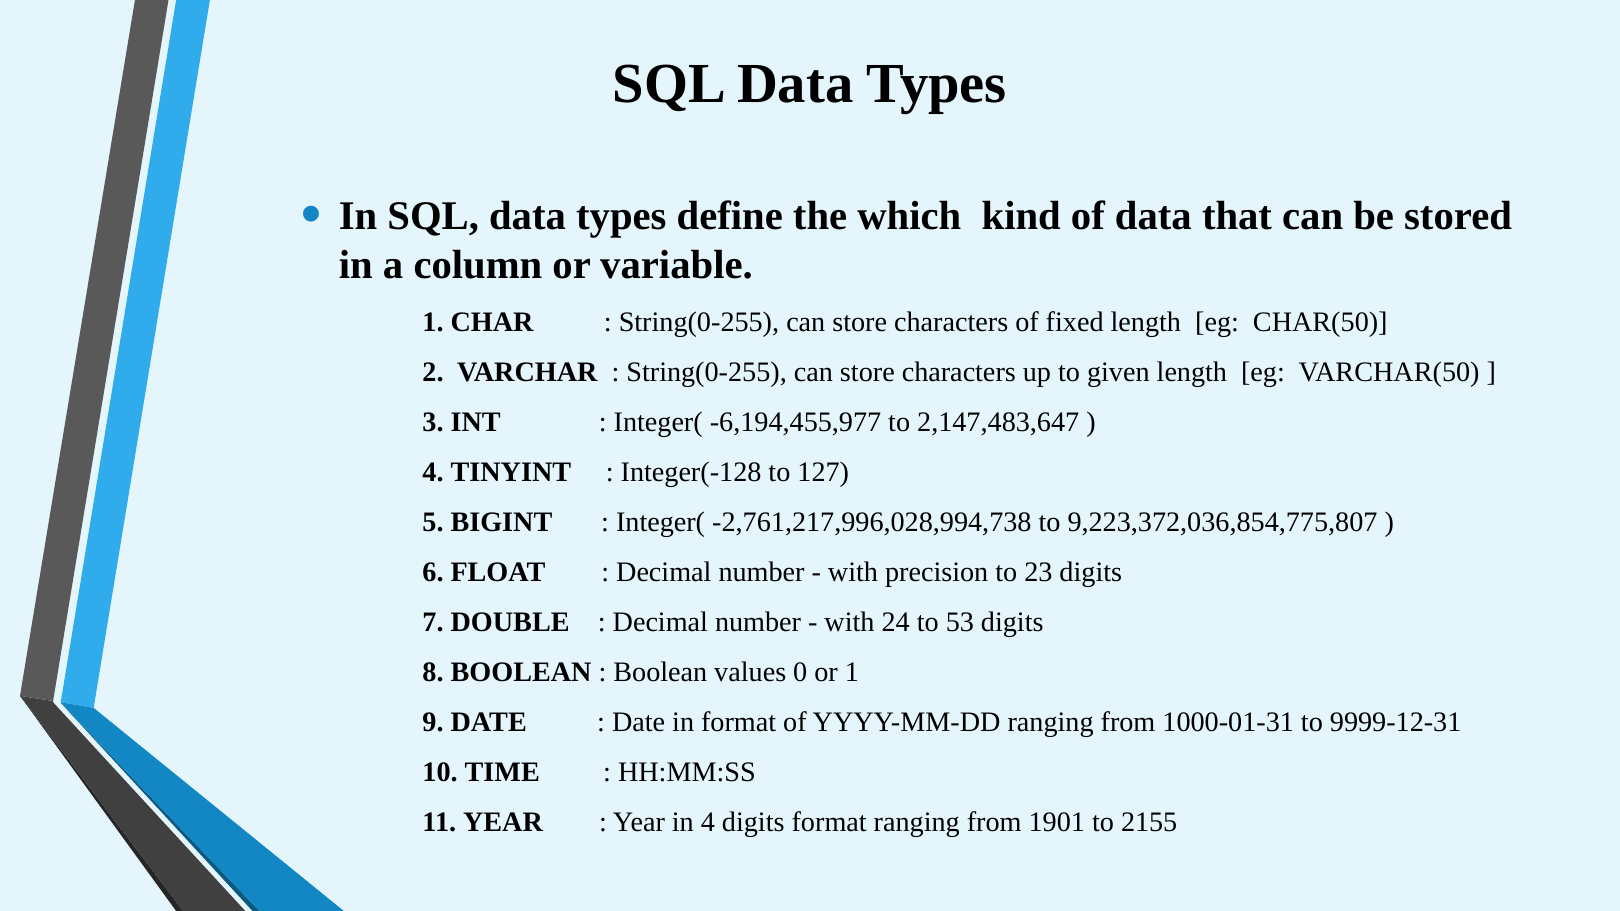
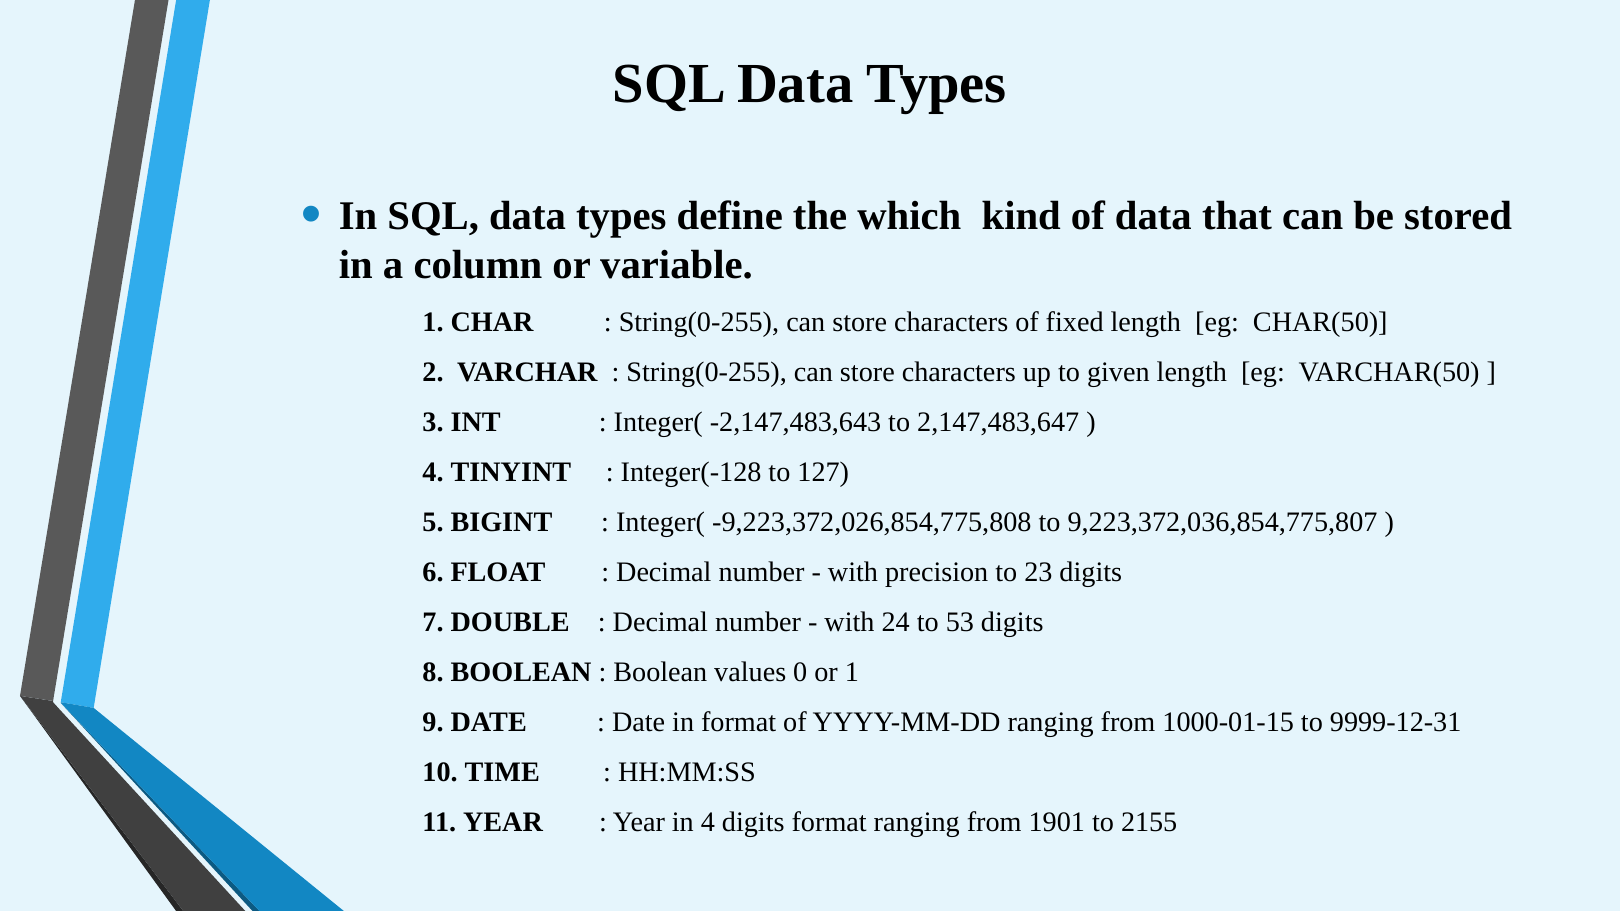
-6,194,455,977: -6,194,455,977 -> -2,147,483,643 (796, 422)
-2,761,217,996,028,994,738: -2,761,217,996,028,994,738 -> -9,223,372,026,854,775,808 (872, 522)
1000-01-31: 1000-01-31 -> 1000-01-15 (1228, 722)
